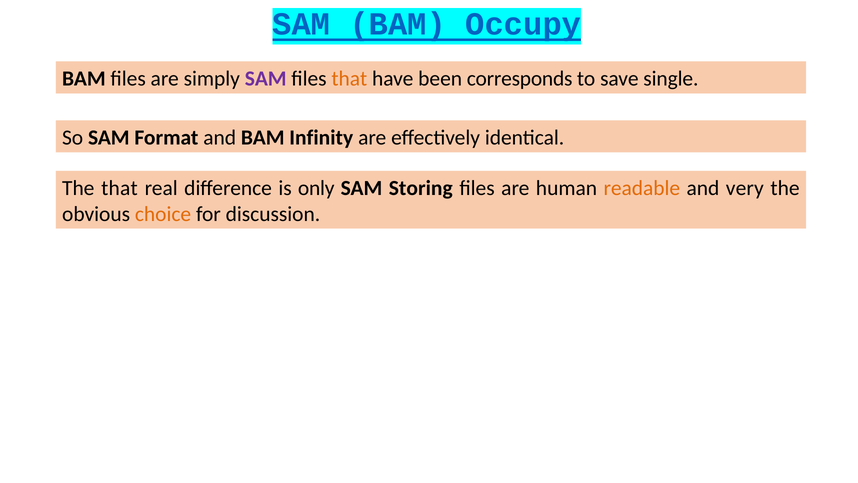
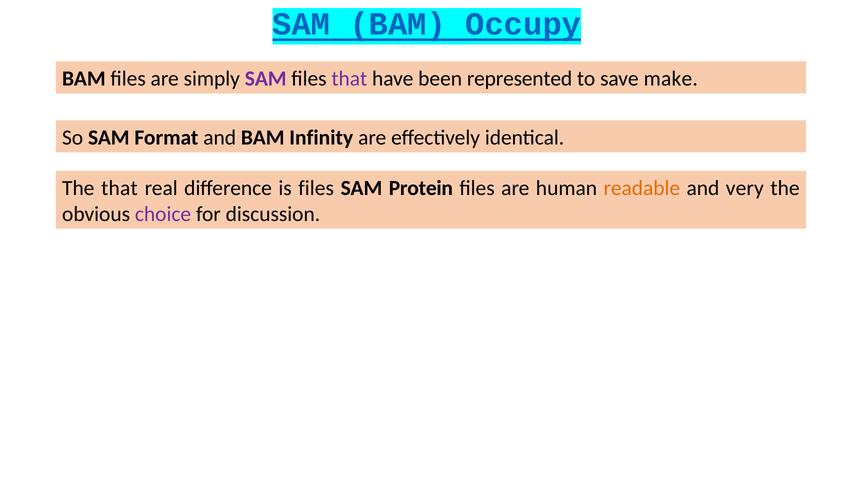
that colour: orange -> purple (349, 79)
corresponds: corresponds -> represented (520, 79)
single: single -> make (671, 79)
is only: only -> files (316, 188)
Storing: Storing -> Protein (421, 188)
choice colour: orange -> purple (163, 214)
